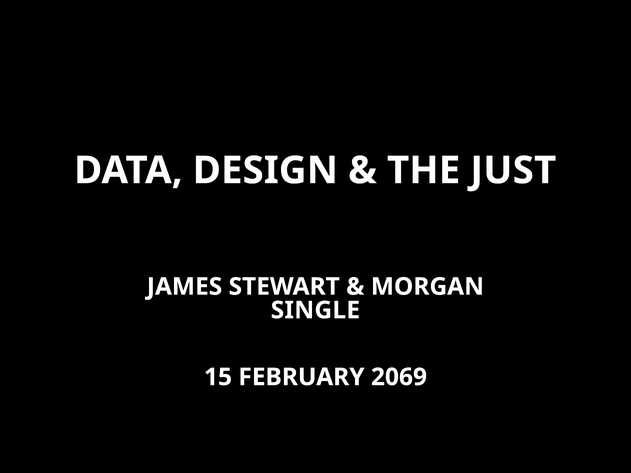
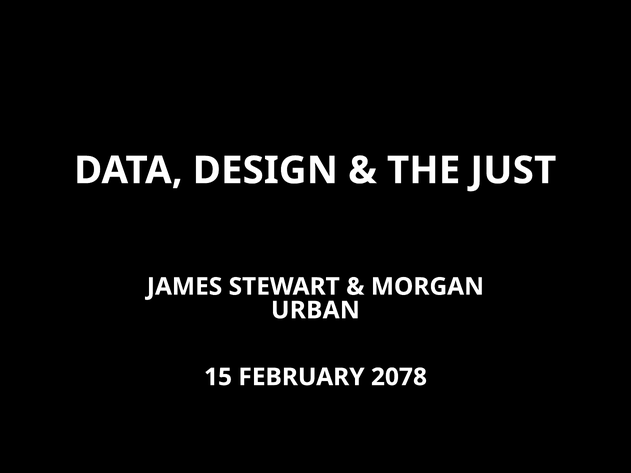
SINGLE: SINGLE -> URBAN (315, 310)
2069: 2069 -> 2078 (399, 377)
